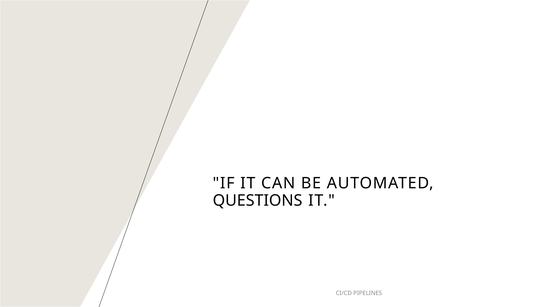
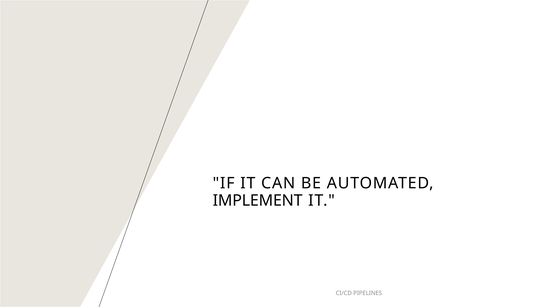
QUESTIONS: QUESTIONS -> IMPLEMENT (258, 201)
